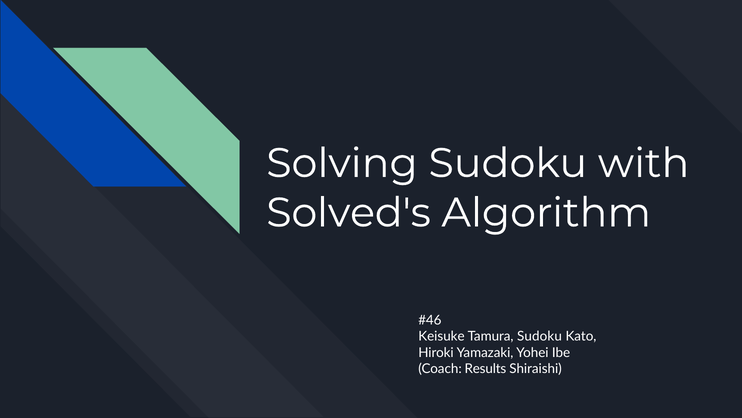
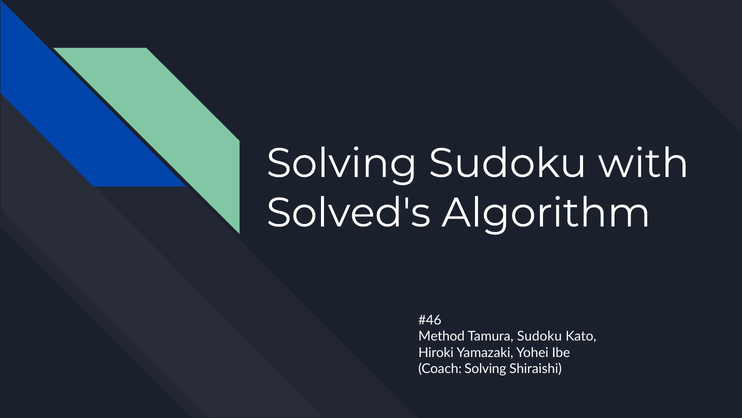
Keisuke: Keisuke -> Method (442, 336)
Coach Results: Results -> Solving (485, 368)
